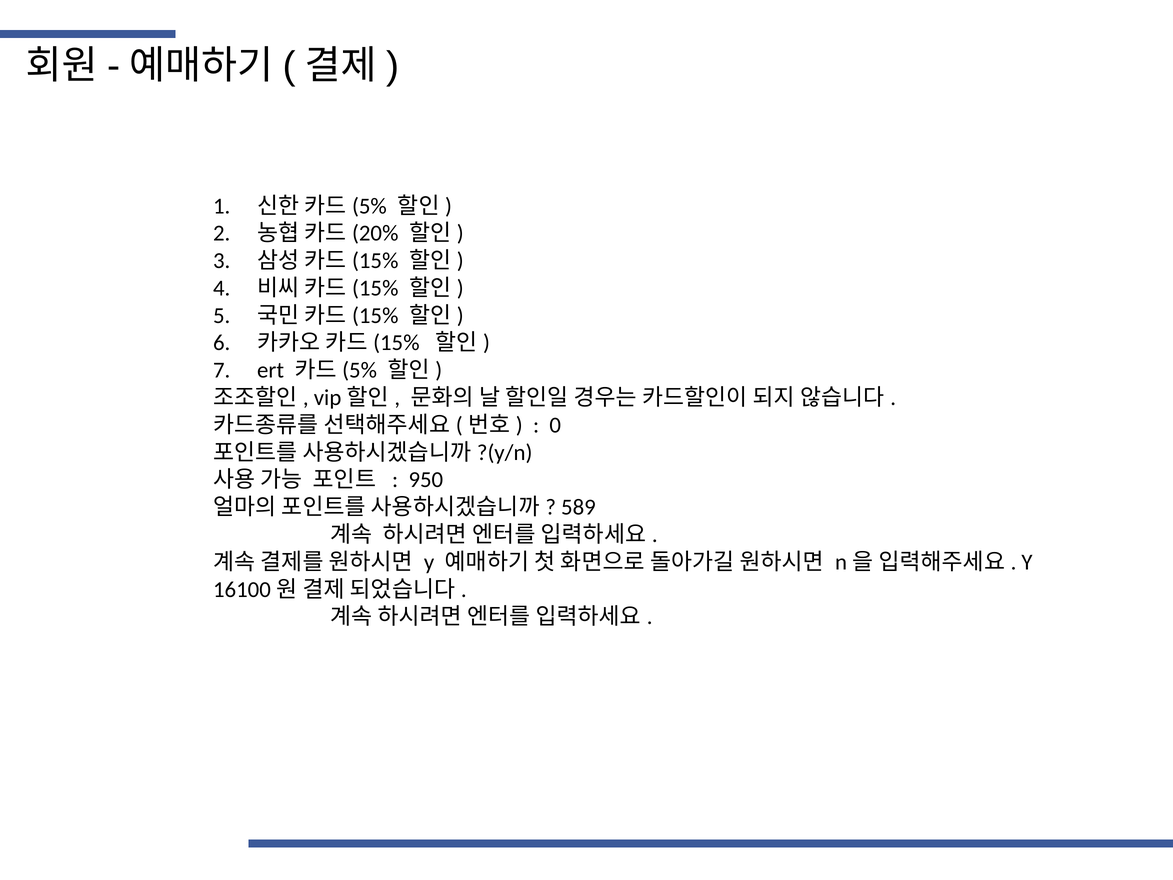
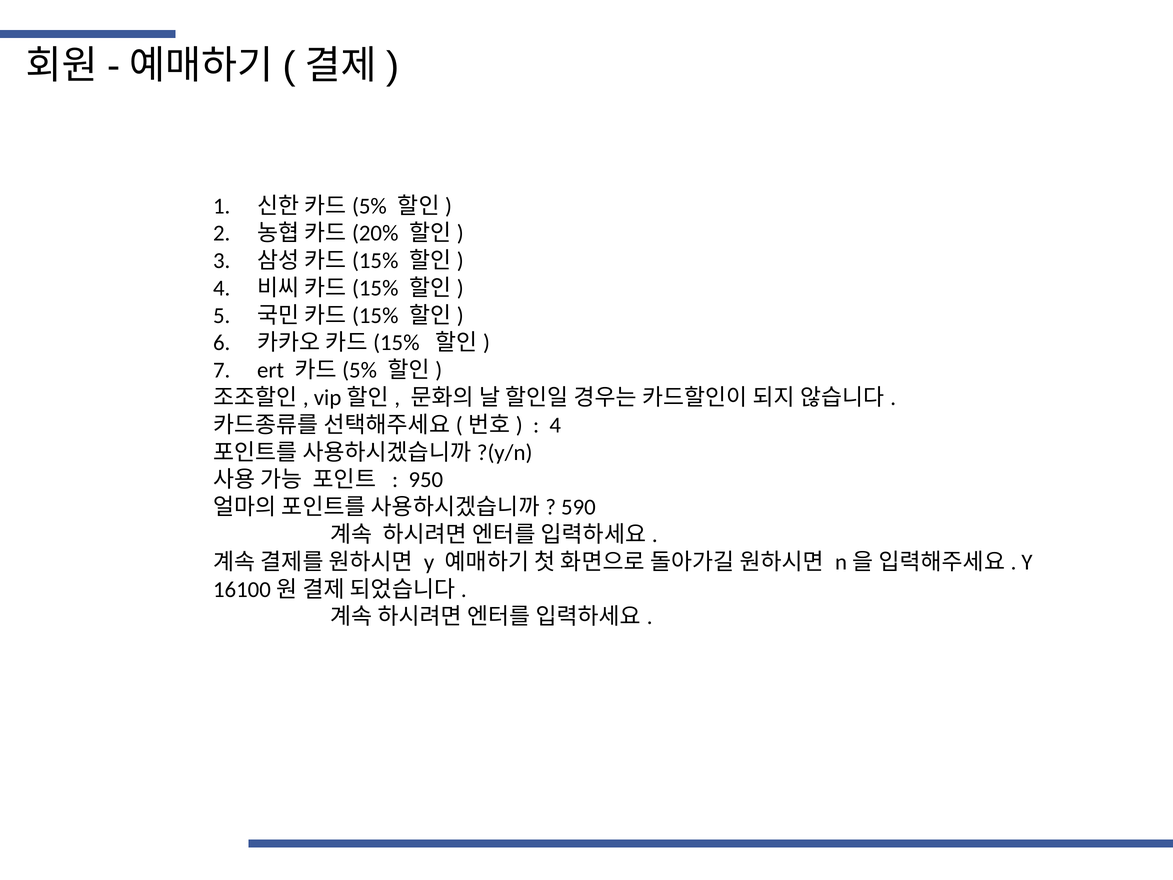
0: 0 -> 4 (555, 425)
589: 589 -> 590 (578, 507)
